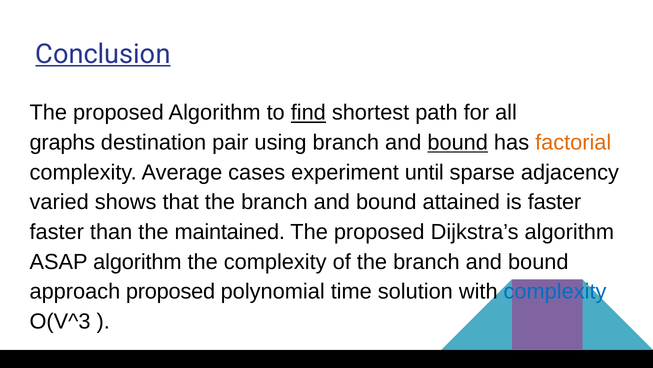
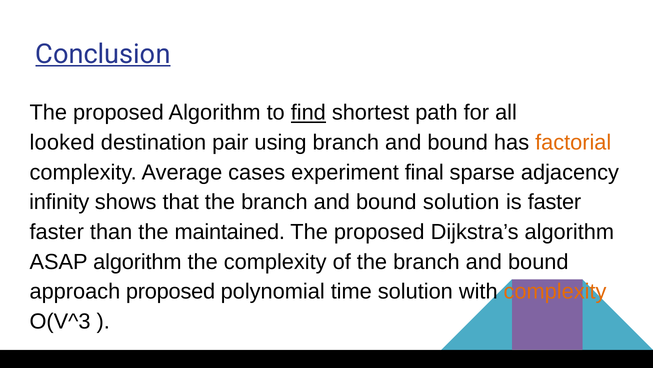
graphs: graphs -> looked (62, 142)
bound underline: present -> none (458, 142)
until: until -> final (424, 172)
varied: varied -> infinity (59, 202)
bound attained: attained -> solution (461, 202)
complexity colour: blue -> orange (555, 291)
